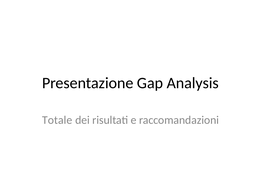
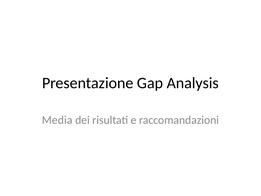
Totale: Totale -> Media (57, 120)
